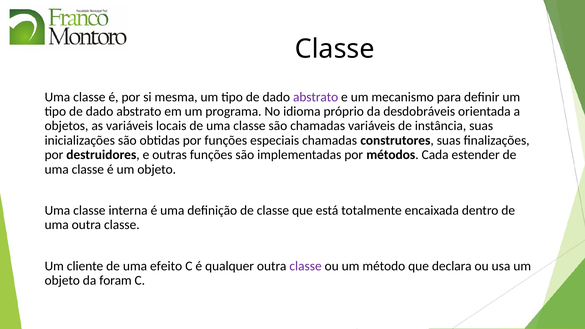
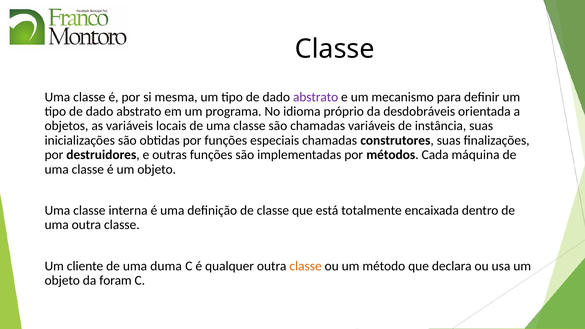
estender: estender -> máquina (476, 155)
efeito: efeito -> duma (166, 266)
classe colour: purple -> orange (306, 266)
